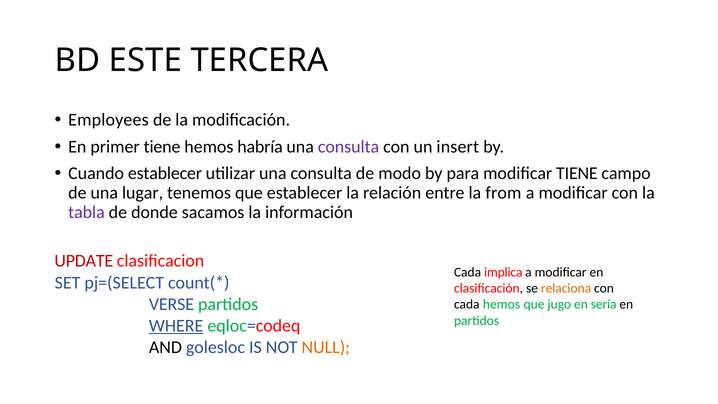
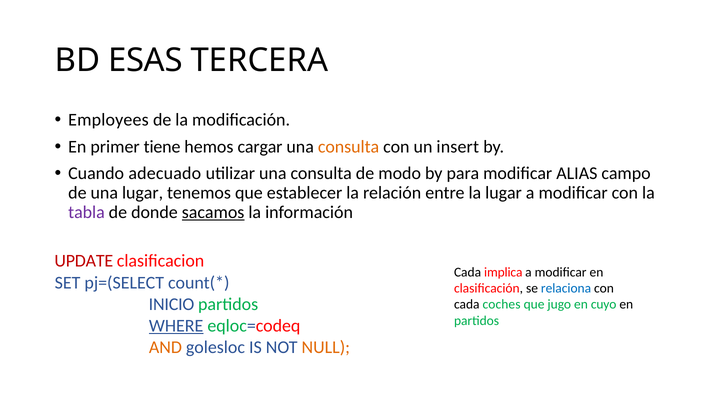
ESTE: ESTE -> ESAS (145, 60)
habría: habría -> cargar (260, 147)
consulta colour: purple -> orange (349, 147)
Cuando establecer: establecer -> adecuado (165, 174)
modificar TIENE: TIENE -> ALIAS (577, 174)
la from: from -> lugar (504, 193)
sacamos underline: none -> present (213, 212)
relaciona colour: orange -> blue (566, 288)
VERSE: VERSE -> INICIO (172, 304)
cada hemos: hemos -> coches (502, 304)
sería: sería -> cuyo (604, 304)
AND colour: black -> orange (165, 347)
